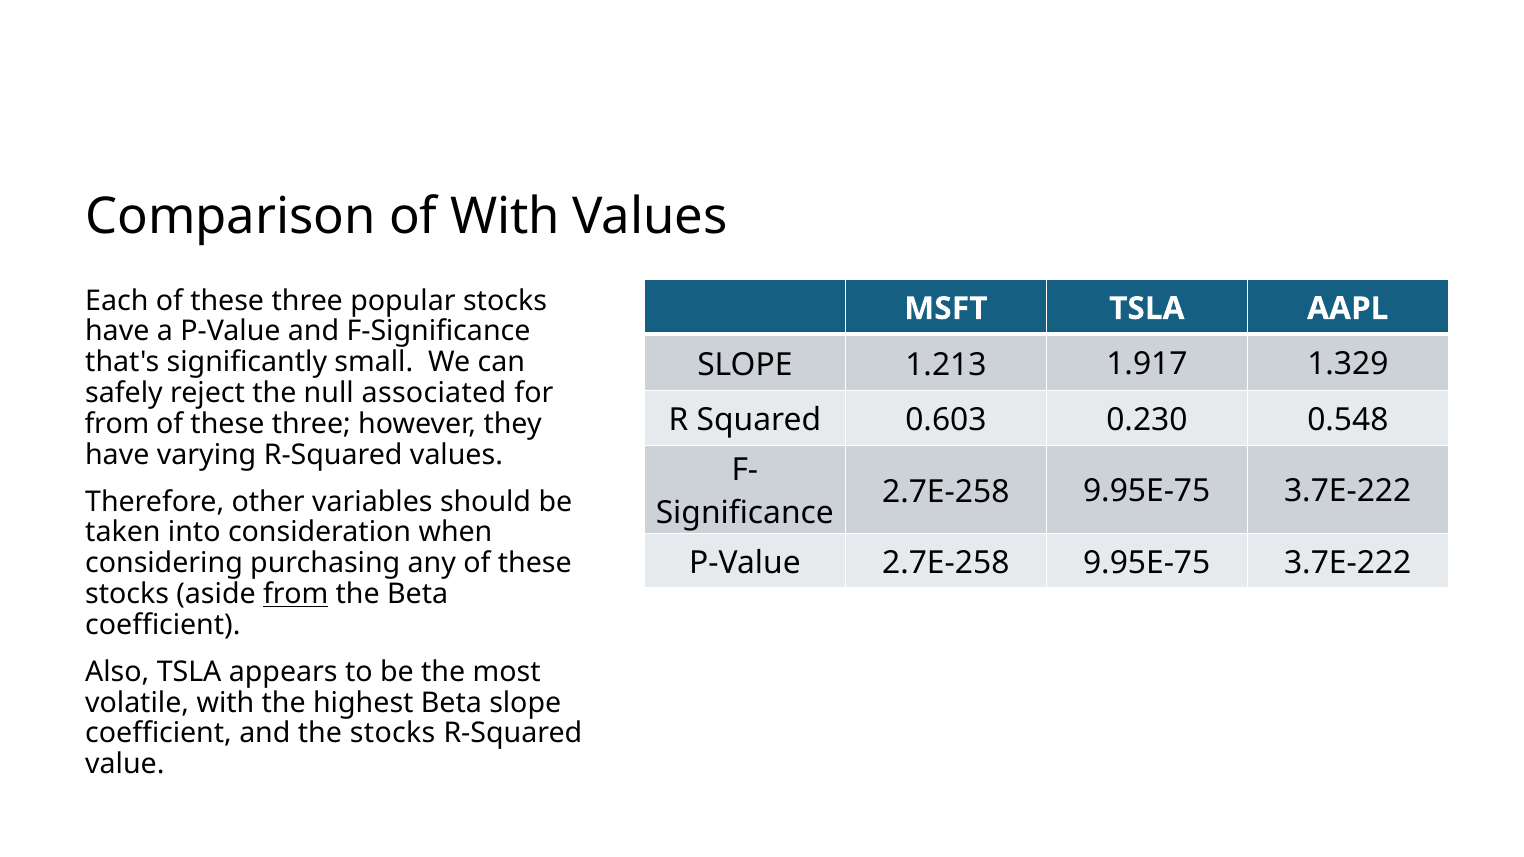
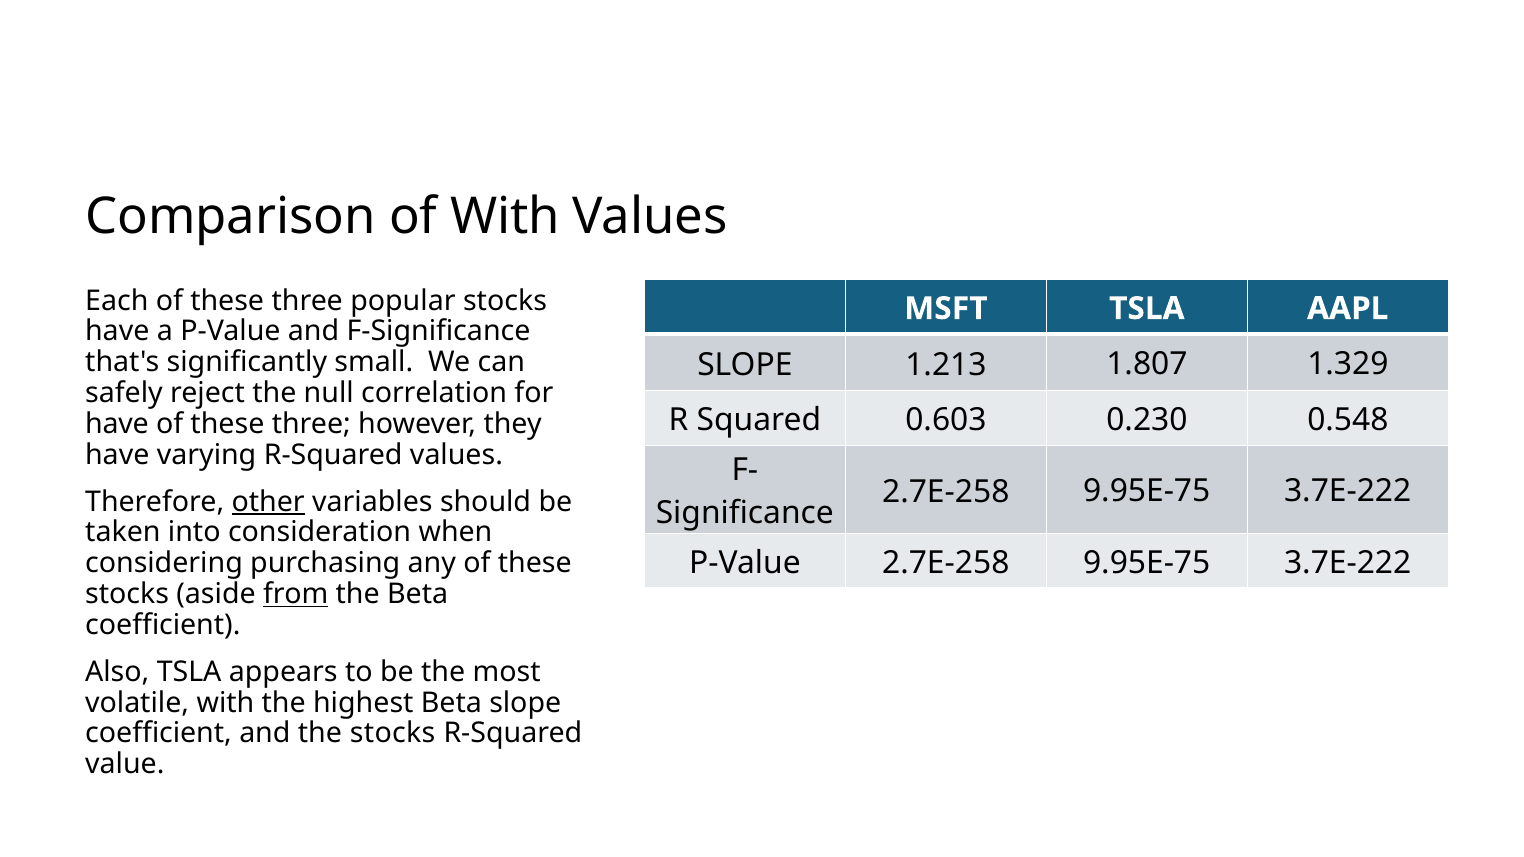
1.917: 1.917 -> 1.807 (1147, 364)
associated: associated -> correlation (434, 393)
from: from -> have (117, 424)
other underline: none -> present (268, 502)
